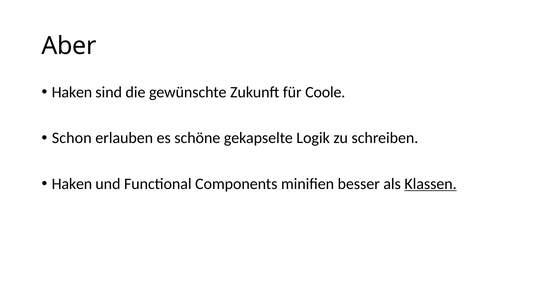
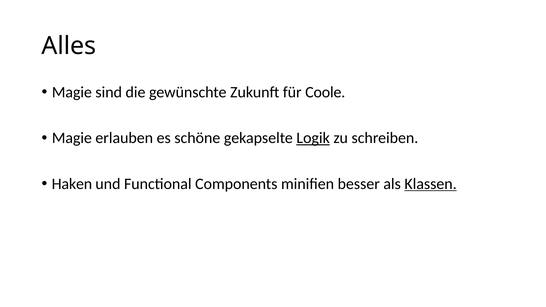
Aber: Aber -> Alles (69, 46)
Haken: Haken -> Magie (72, 92)
Schon: Schon -> Magie (72, 138)
Logik underline: none -> present (313, 138)
